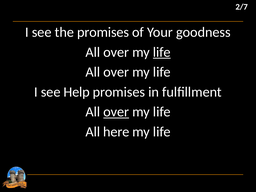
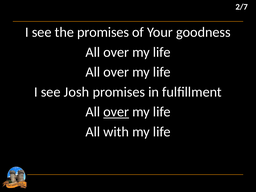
life underline: present -> none (162, 52)
Help: Help -> Josh (76, 92)
here: here -> with (116, 132)
